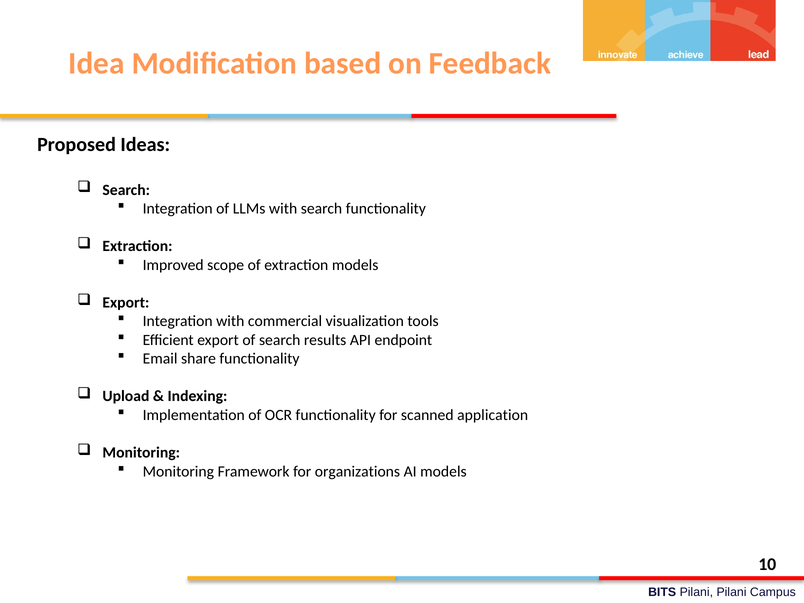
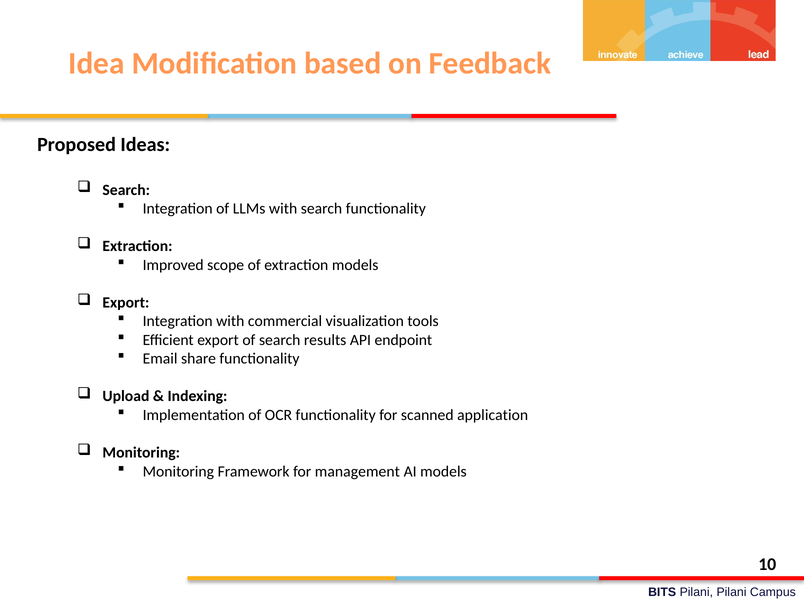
organizations: organizations -> management (357, 471)
